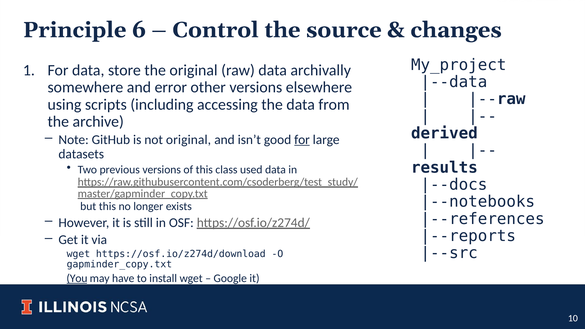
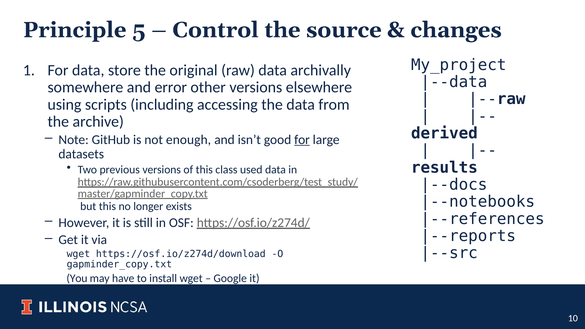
6: 6 -> 5 (139, 30)
not original: original -> enough (189, 140)
You underline: present -> none (77, 278)
